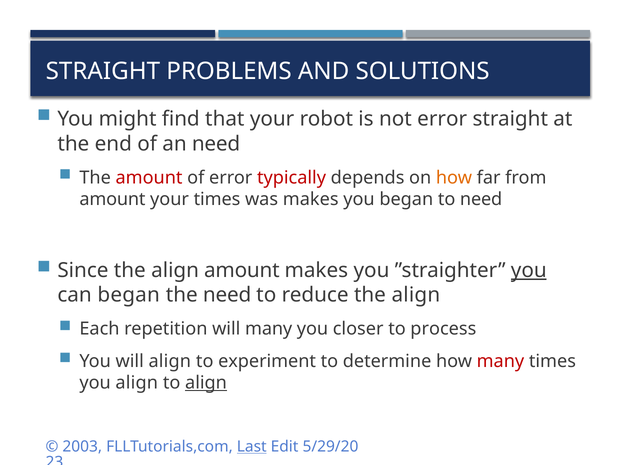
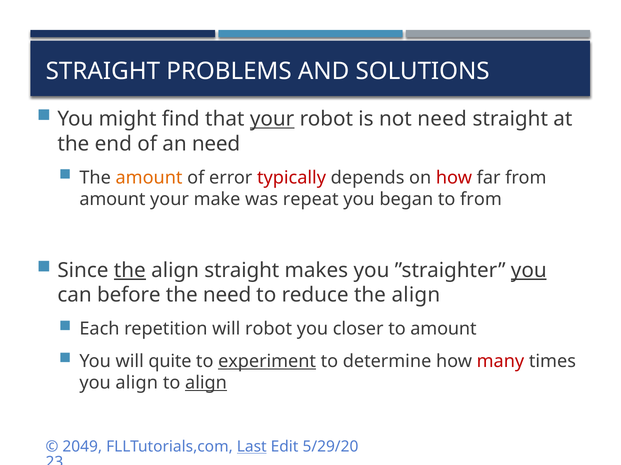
your underline: none -> present (272, 119)
not error: error -> need (442, 119)
amount colour: red -> orange (149, 178)
how colour: orange -> red (454, 178)
your times: times -> make (217, 200)
was makes: makes -> repeat (311, 200)
to need: need -> from (481, 200)
the underline: none -> present (130, 271)
align amount: amount -> straight (242, 271)
can began: began -> before (129, 296)
will many: many -> robot (269, 329)
to process: process -> amount (443, 329)
will align: align -> quite (170, 362)
experiment underline: none -> present (267, 362)
2003: 2003 -> 2049 (82, 447)
